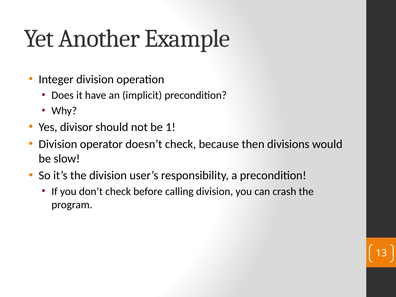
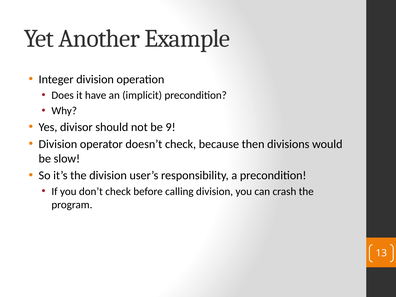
1: 1 -> 9 (171, 127)
